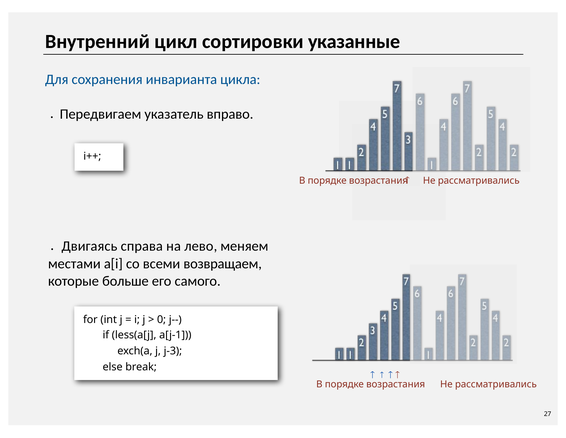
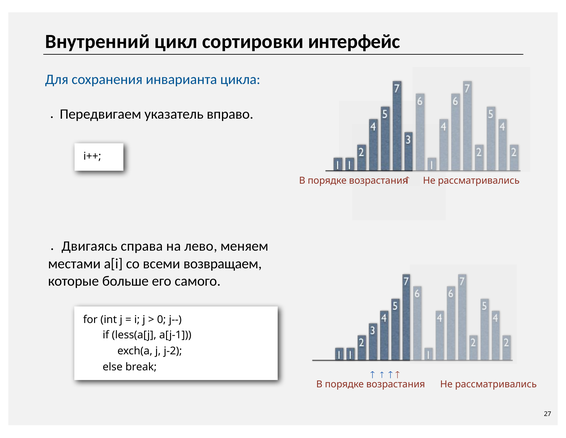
указанные: указанные -> интерфейс (354, 41)
j-3: j-3 -> j-2 (173, 351)
